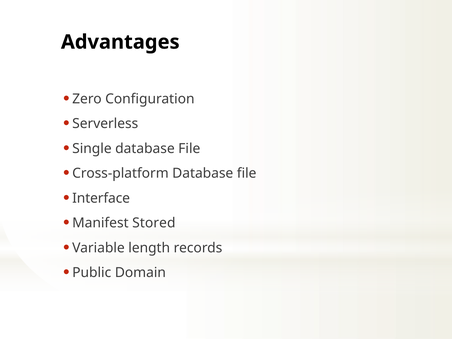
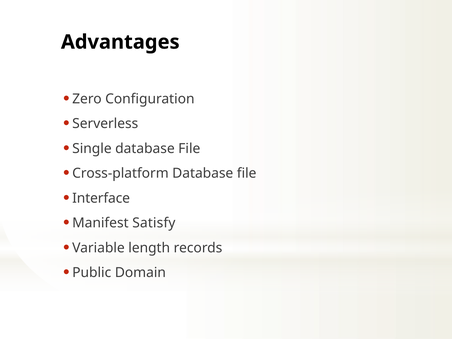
Stored: Stored -> Satisfy (154, 223)
